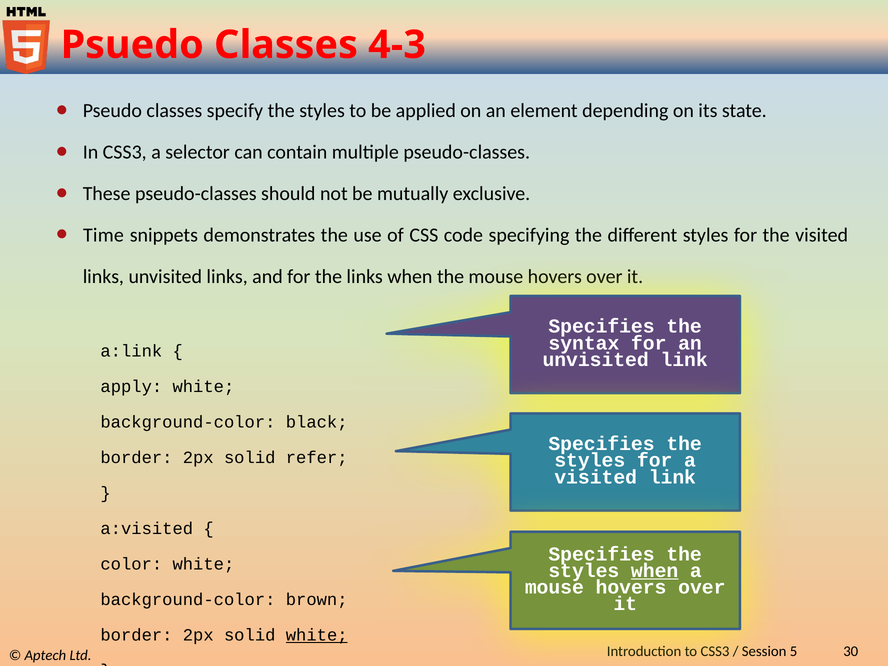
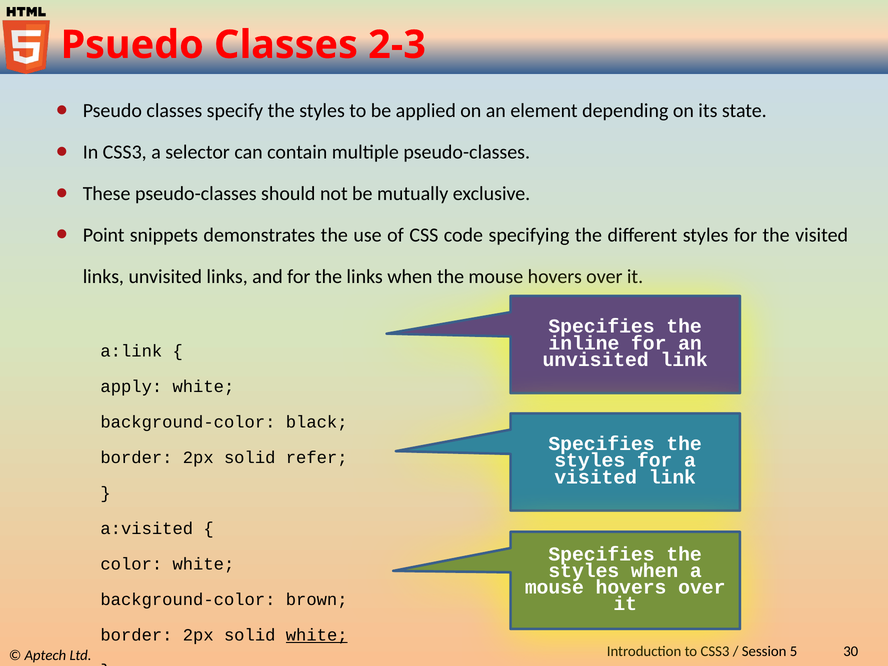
4-3: 4-3 -> 2-3 (397, 45)
Time: Time -> Point (104, 235)
syntax: syntax -> inline (584, 343)
when underline: present -> none (655, 571)
